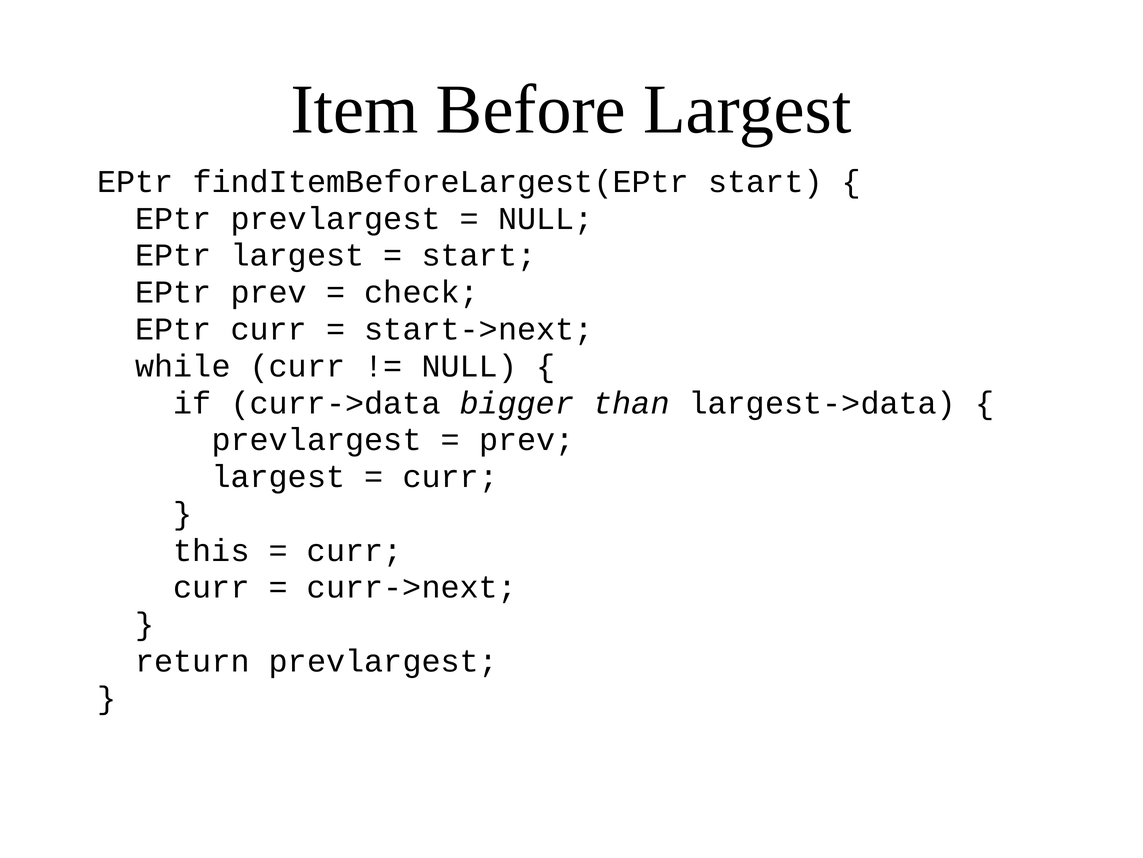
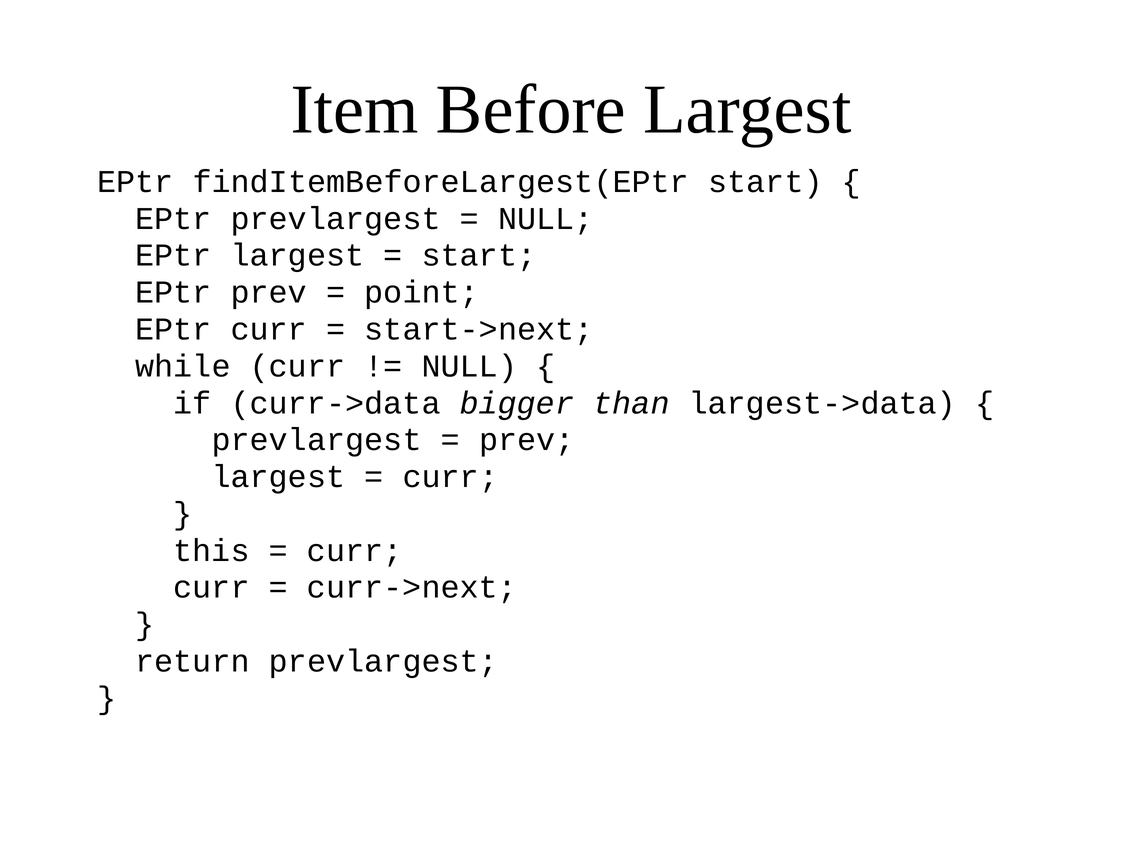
check: check -> point (422, 292)
